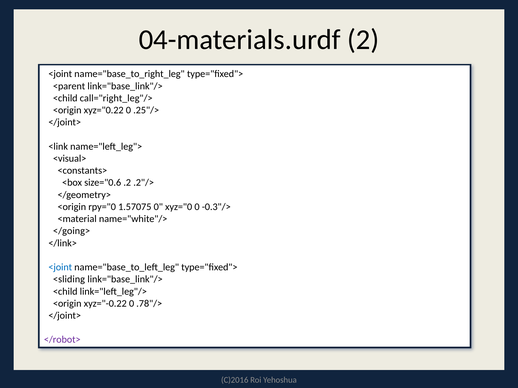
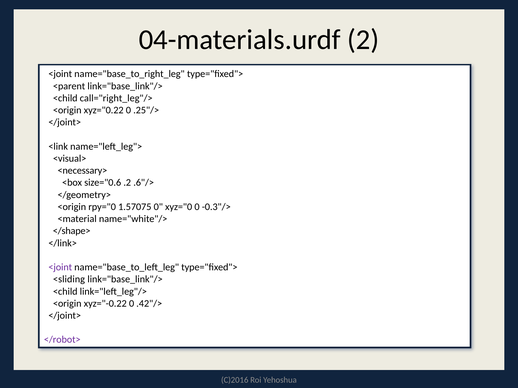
<constants>: <constants> -> <necessary> (82, 171)
.2"/>: .2"/> -> .6"/> (144, 183)
</going>: </going> -> </shape> (72, 231)
<joint colour: blue -> purple (60, 268)
.78"/>: .78"/> -> .42"/> (149, 304)
